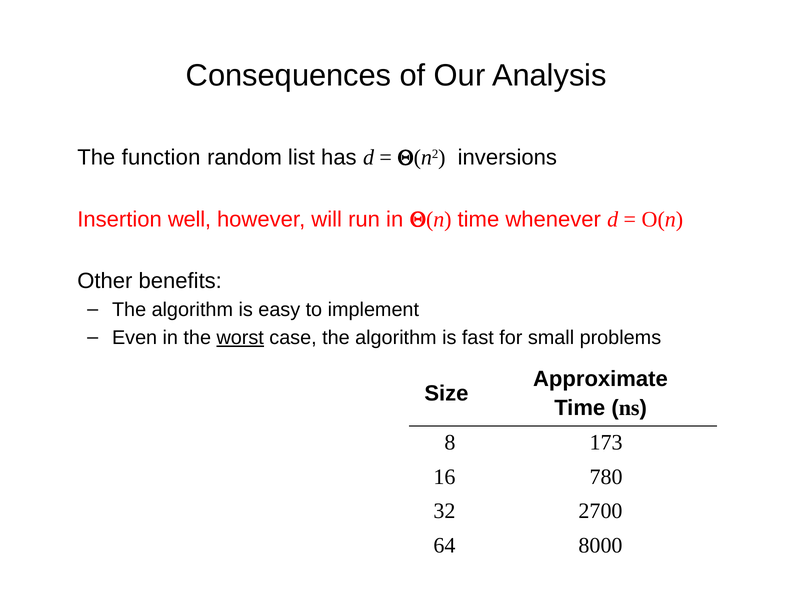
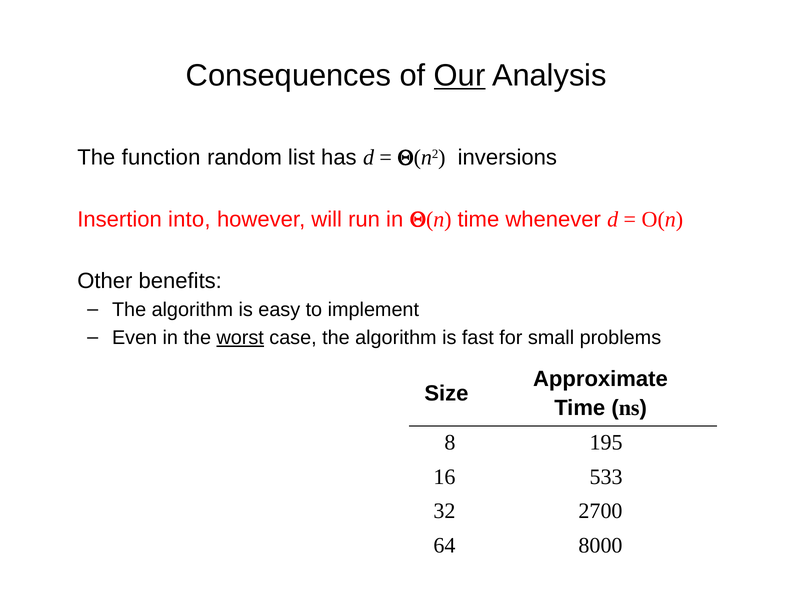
Our underline: none -> present (460, 76)
well: well -> into (189, 219)
173: 173 -> 195 (606, 442)
780: 780 -> 533 (606, 477)
